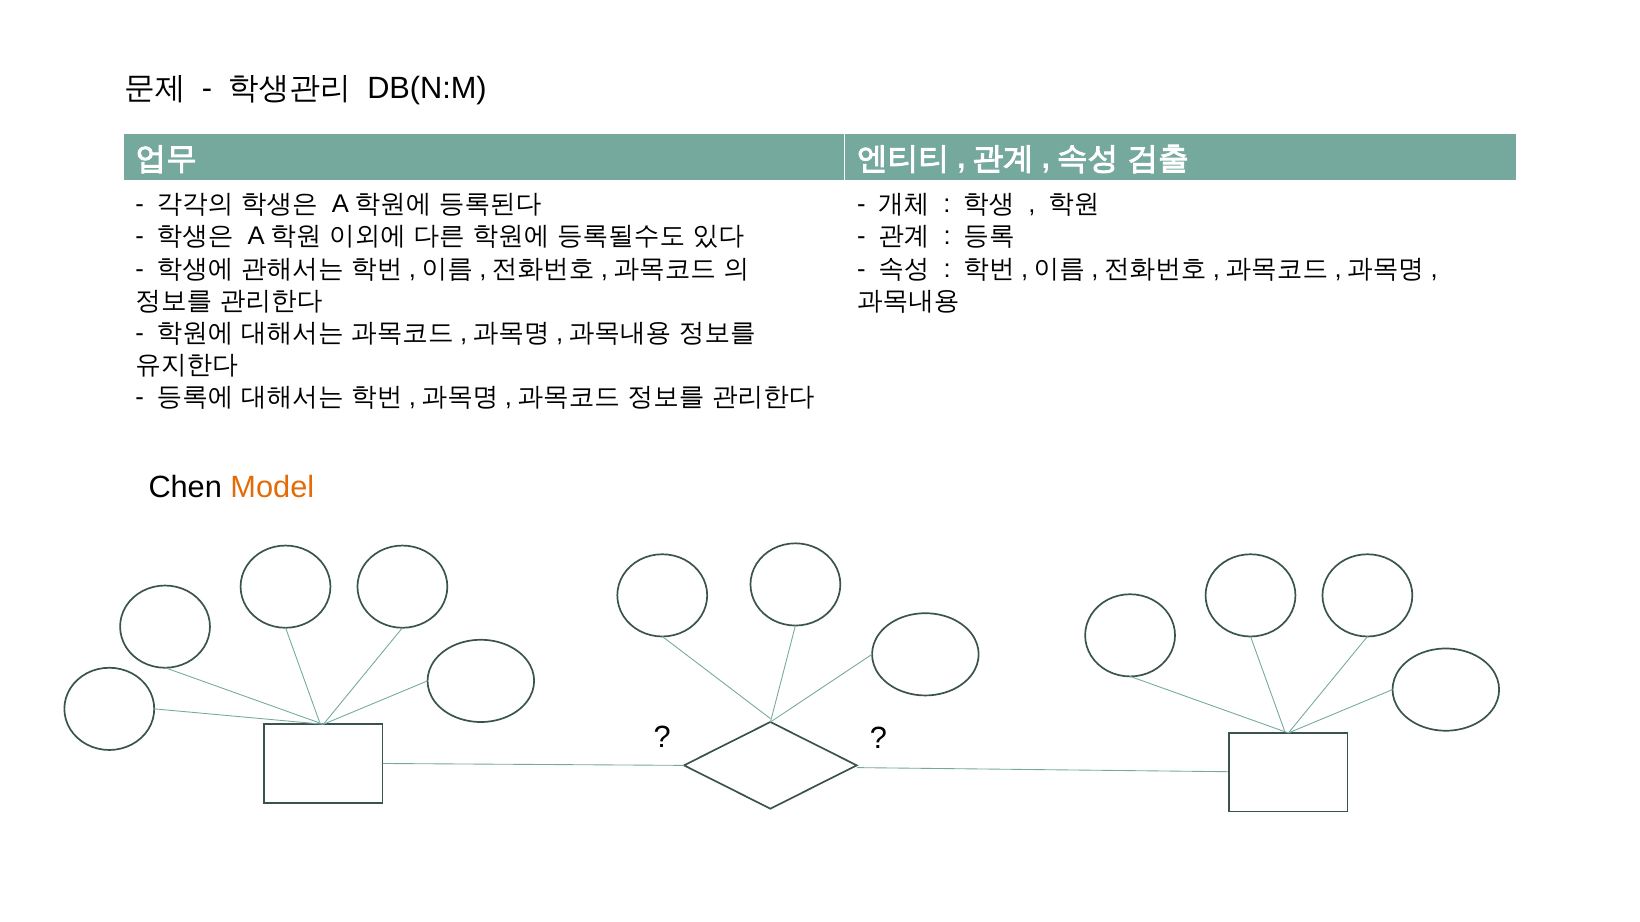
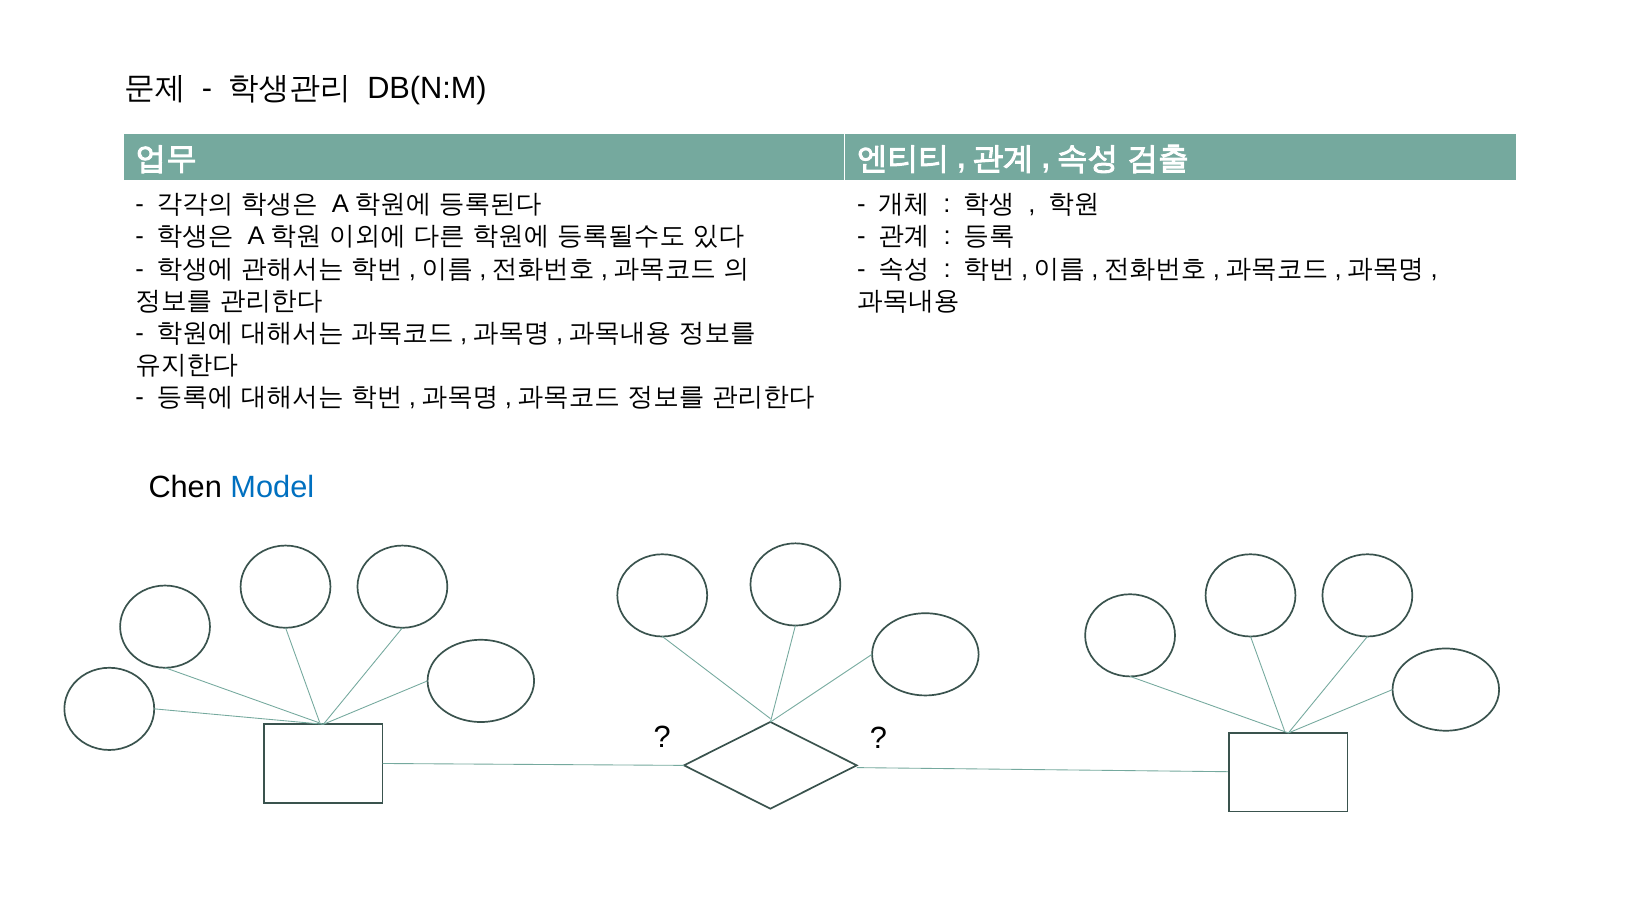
Model colour: orange -> blue (272, 488)
